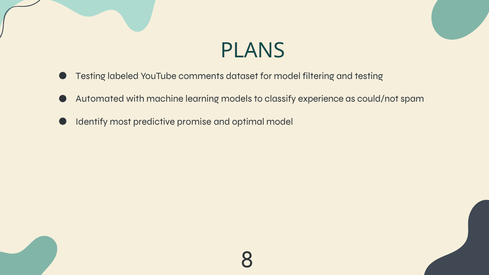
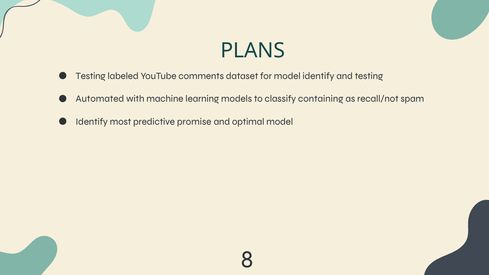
model filtering: filtering -> identify (318, 76)
experience: experience -> containing (321, 99)
could/not: could/not -> recall/not (378, 99)
